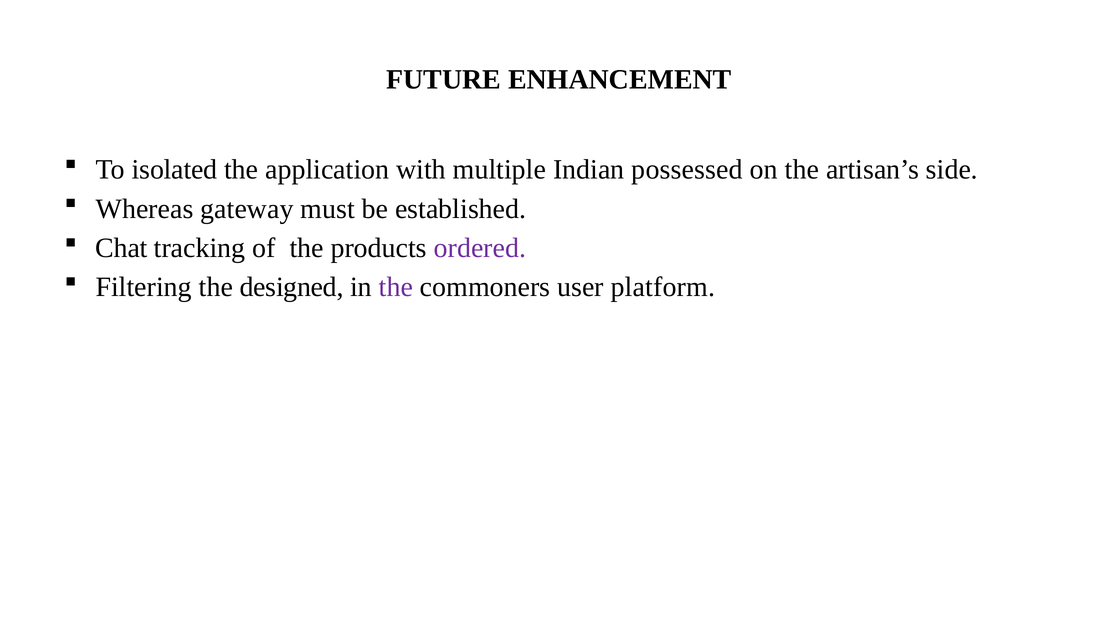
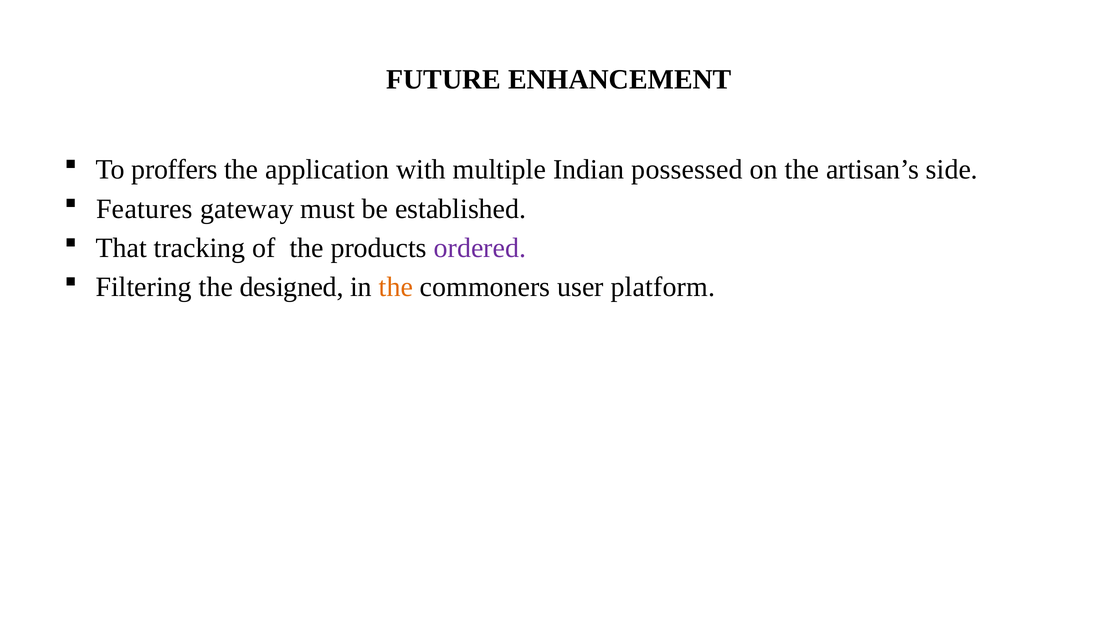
isolated: isolated -> proffers (175, 170)
Whereas: Whereas -> Features (144, 209)
Chat: Chat -> That (121, 248)
the colour: purple -> orange (396, 287)
